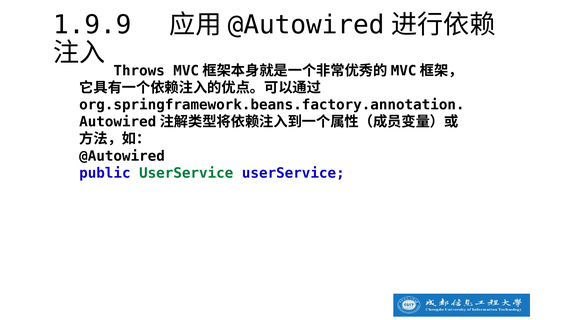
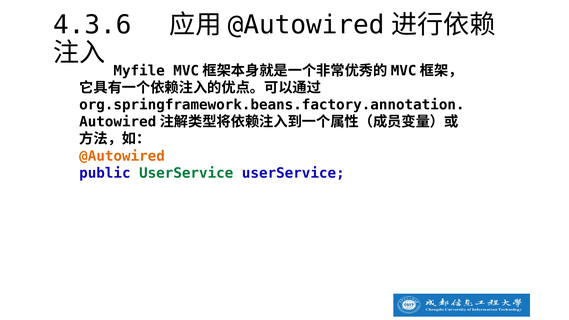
1.9.9: 1.9.9 -> 4.3.6 (92, 25)
Throws: Throws -> Myfile (139, 71)
@Autowired colour: black -> orange (122, 156)
